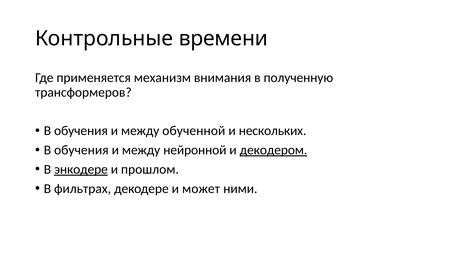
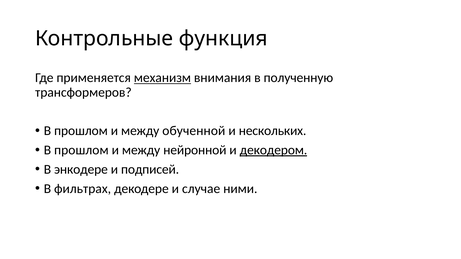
времени: времени -> функция (223, 39)
механизм underline: none -> present (162, 78)
обучения: обучения -> прошлом (81, 131)
обучения: обучения -> прошлом (81, 150)
энкодере underline: present -> none (81, 170)
прошлом: прошлом -> подписей (150, 170)
может: может -> случае (201, 189)
